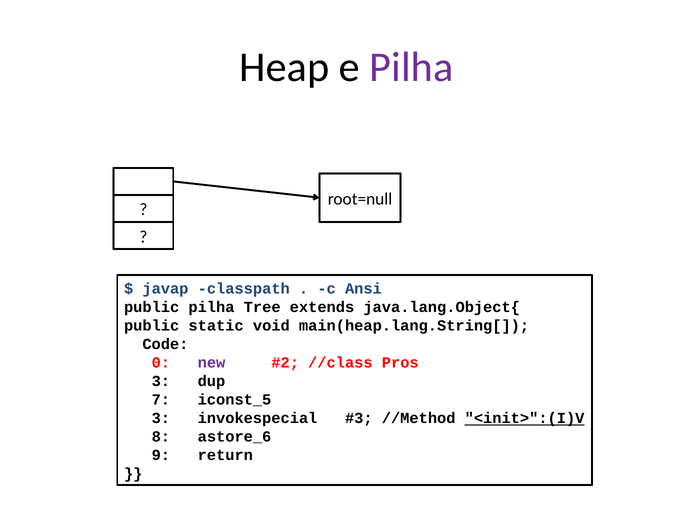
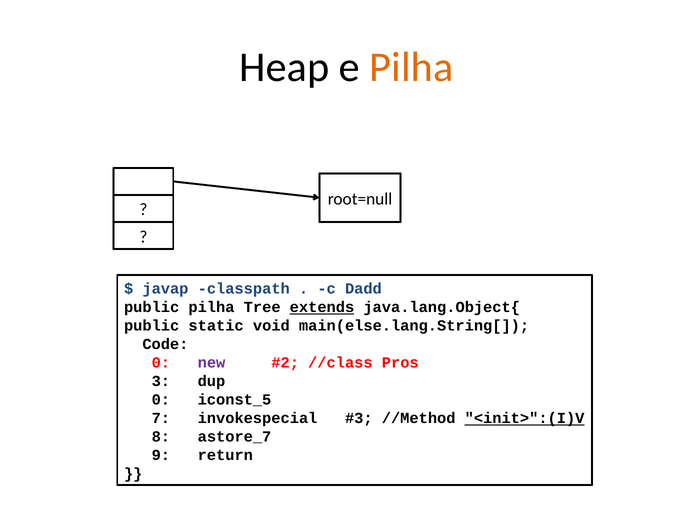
Pilha colour: purple -> orange (411, 67)
Ansi: Ansi -> Dadd (363, 289)
extends underline: none -> present (322, 307)
main(heap.lang.String[: main(heap.lang.String[ -> main(else.lang.String[ (414, 326)
7: 7 -> 0 (161, 400)
3: 3 -> 7 (161, 418)
astore_6: astore_6 -> astore_7 (235, 436)
